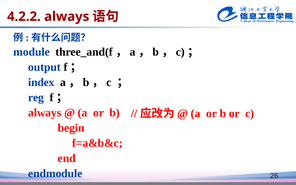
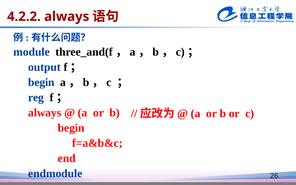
index: index -> begin (41, 82)
